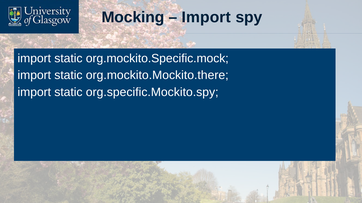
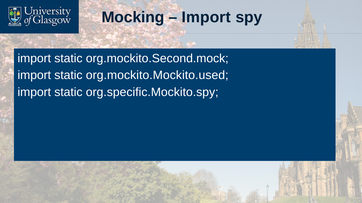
org.mockito.Specific.mock: org.mockito.Specific.mock -> org.mockito.Second.mock (157, 59)
org.mockito.Mockito.there: org.mockito.Mockito.there -> org.mockito.Mockito.used (157, 75)
